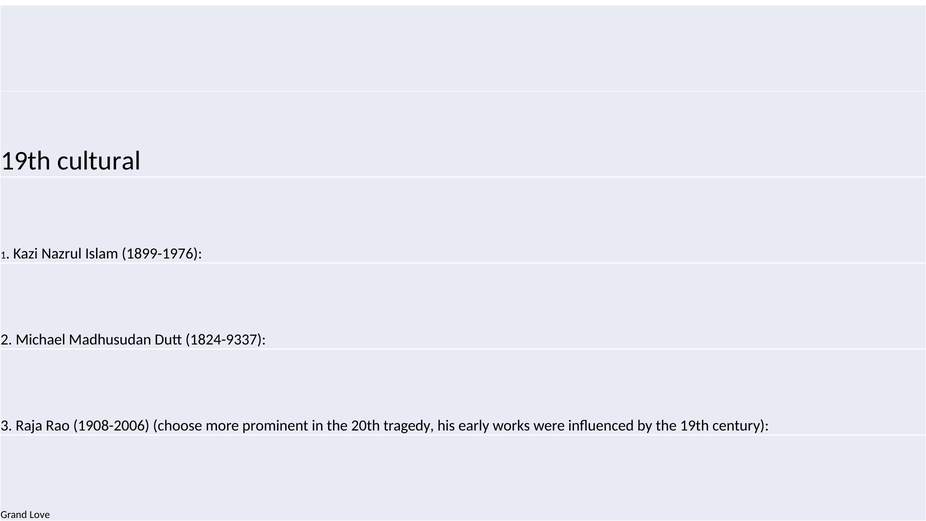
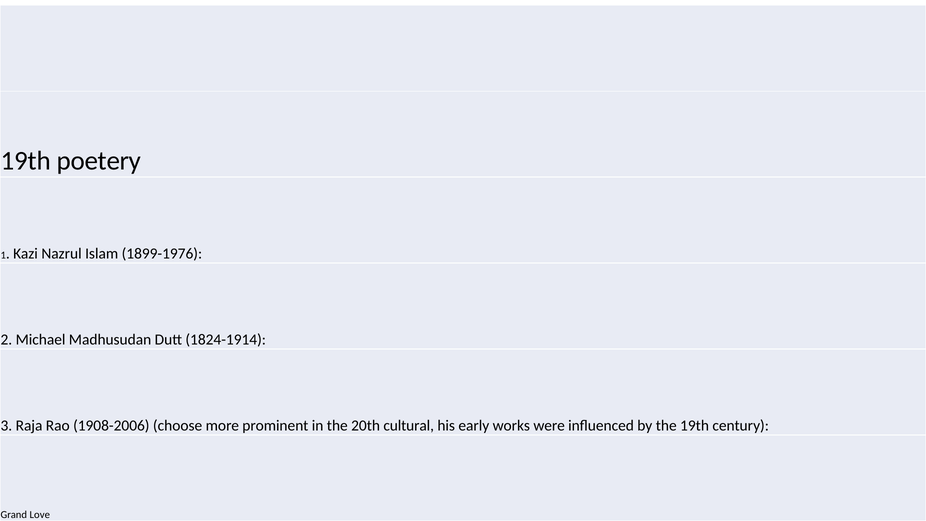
cultural: cultural -> poetery (99, 161)
1824-9337: 1824-9337 -> 1824-1914 (226, 340)
tragedy: tragedy -> cultural (409, 426)
